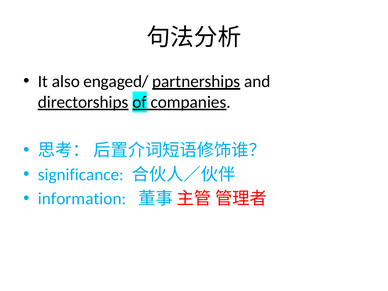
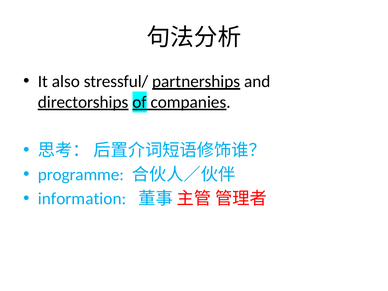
engaged/: engaged/ -> stressful/ (116, 81)
significance: significance -> programme (81, 175)
